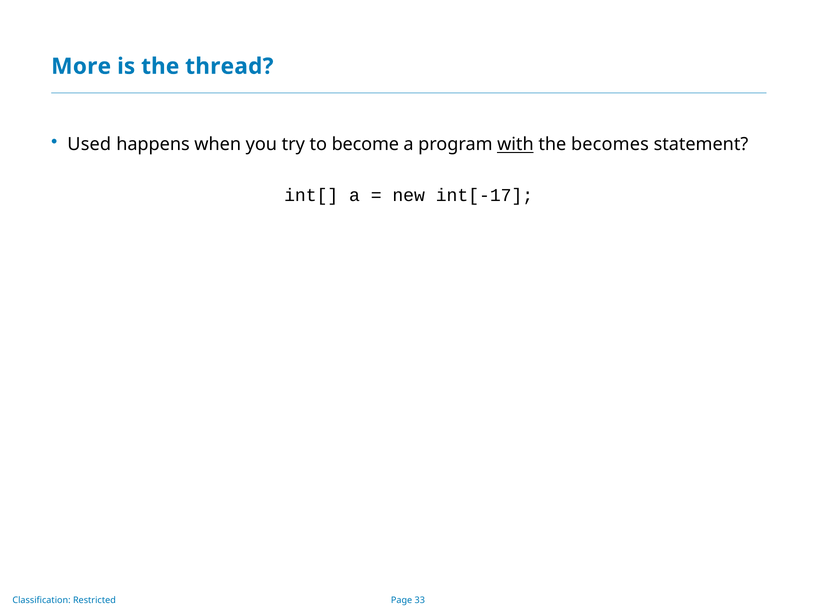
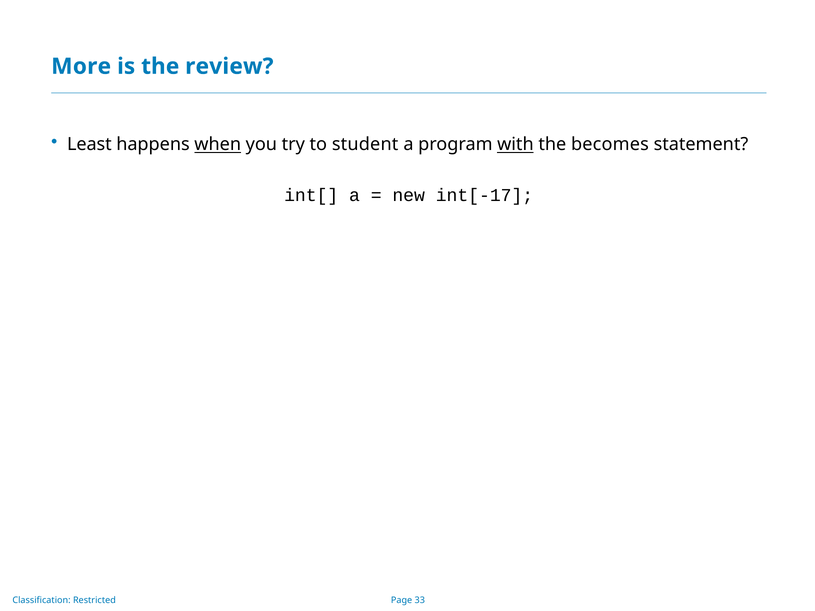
thread: thread -> review (229, 66)
Used: Used -> Least (89, 145)
when underline: none -> present (218, 145)
become: become -> student (365, 145)
